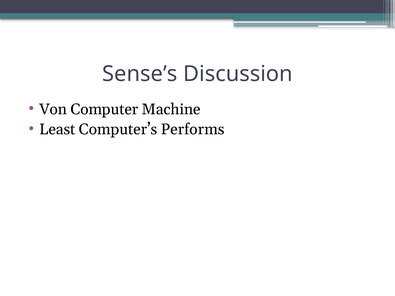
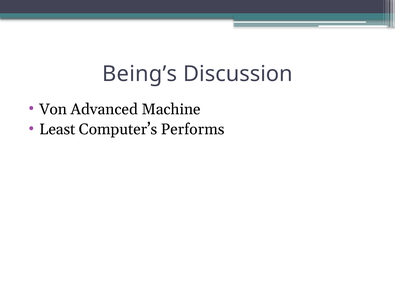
Sense’s: Sense’s -> Being’s (140, 74)
Computer: Computer -> Advanced (104, 109)
